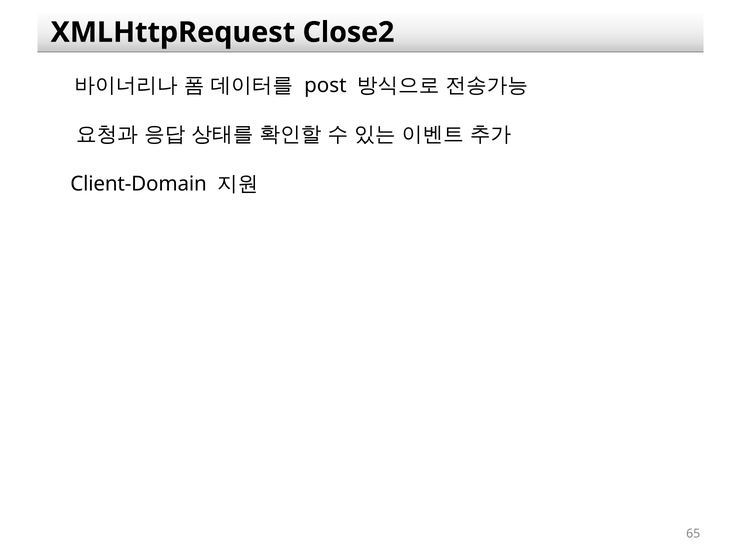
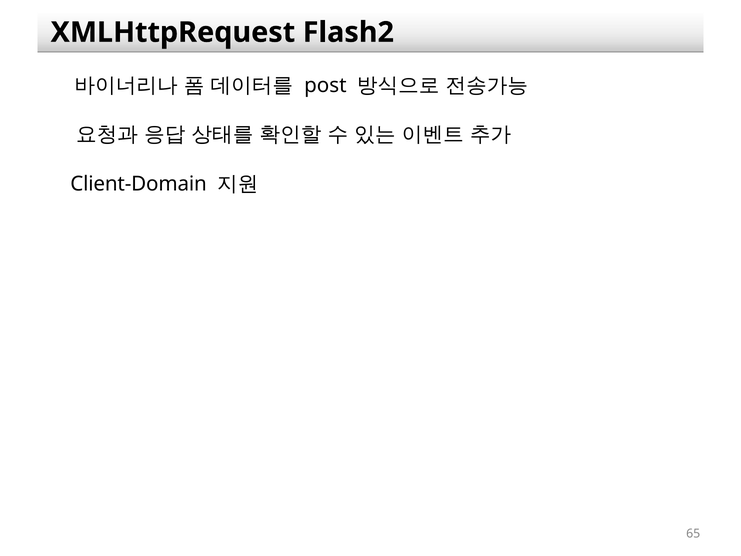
Close2: Close2 -> Flash2 (348, 32)
